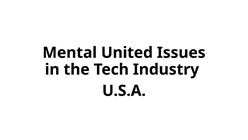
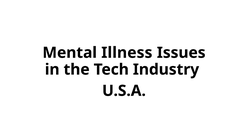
United: United -> Illness (127, 53)
